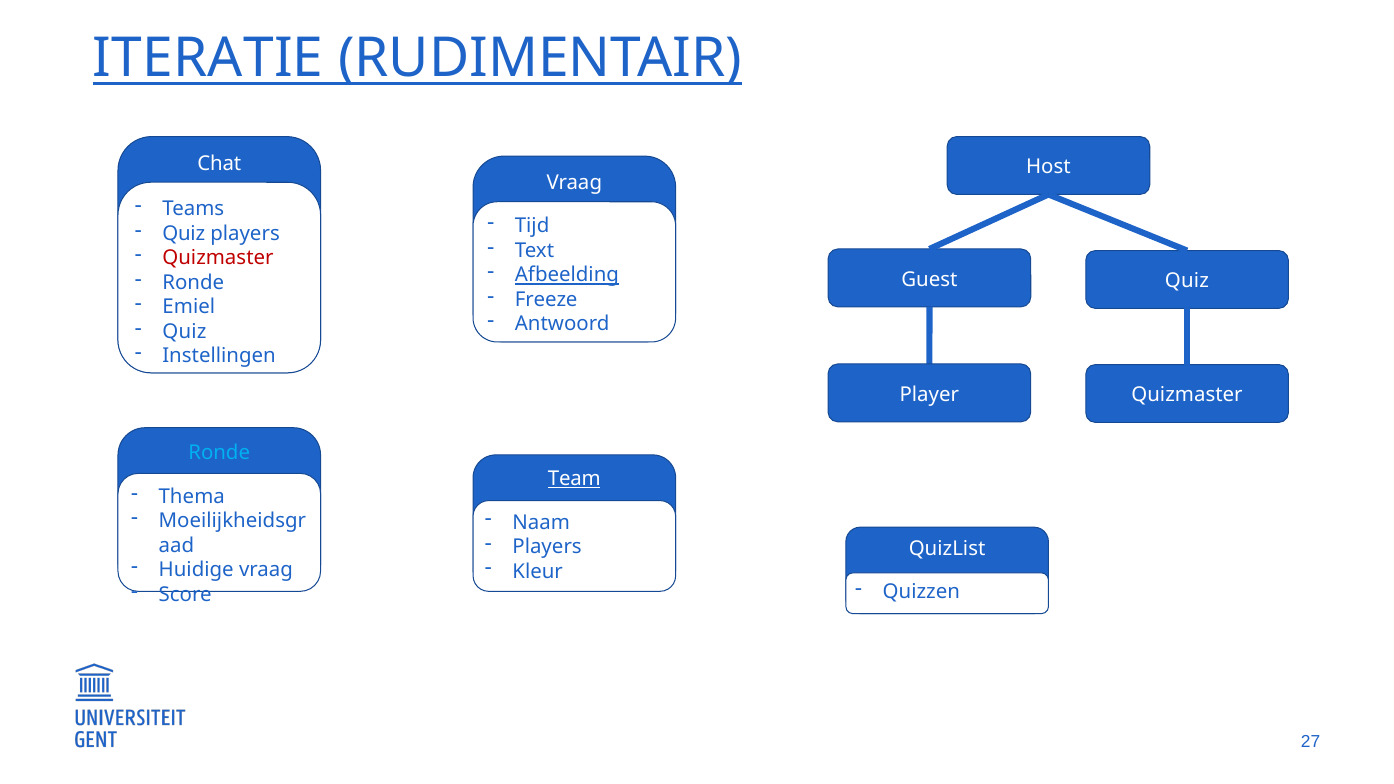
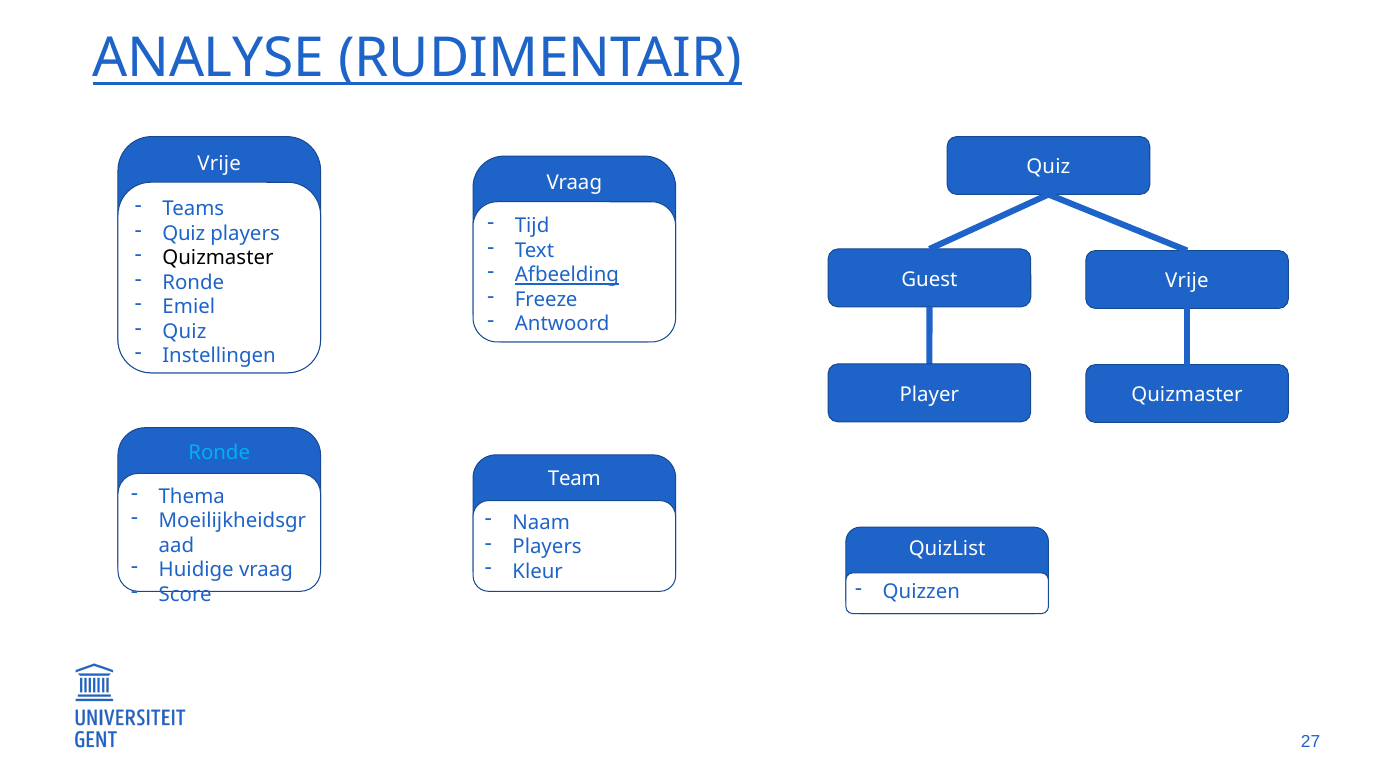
ITERATIE: ITERATIE -> ANALYSE (208, 59)
Chat: Chat -> Vrije (219, 164)
Host: Host -> Quiz (1048, 167)
Quizmaster colour: red -> black (218, 258)
Guest Quiz: Quiz -> Vrije (1187, 281)
Team underline: present -> none (574, 479)
